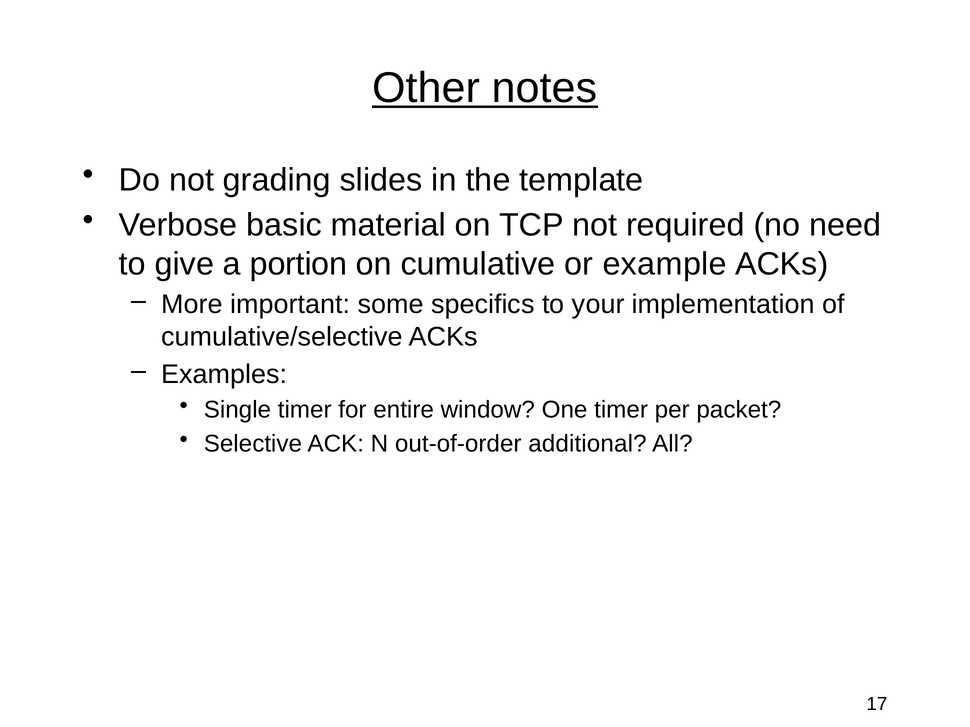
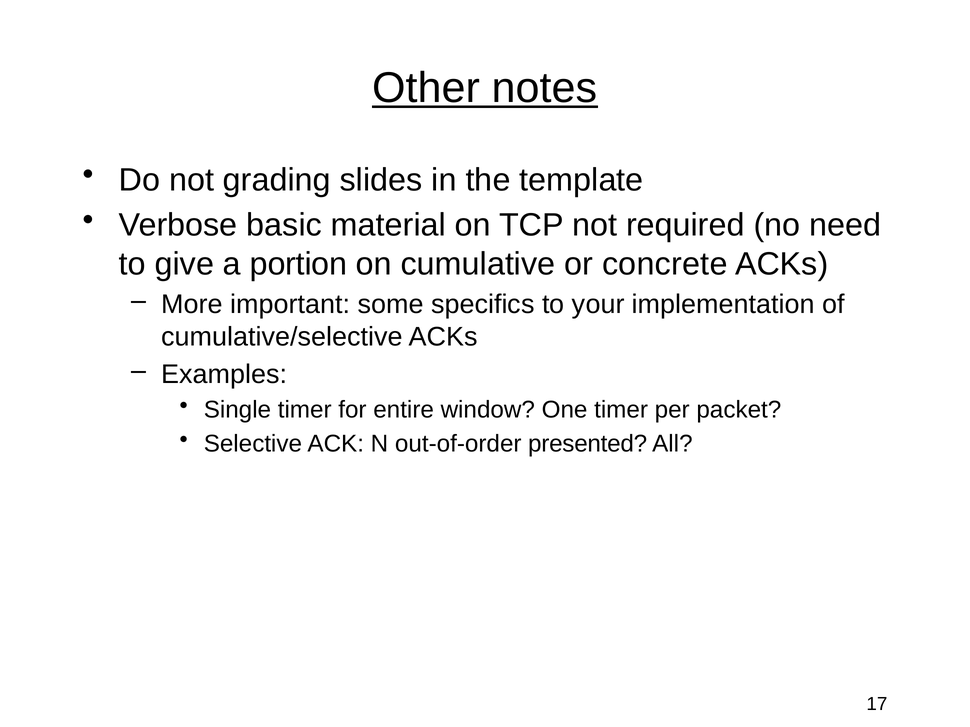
example: example -> concrete (665, 264)
additional: additional -> presented (588, 444)
